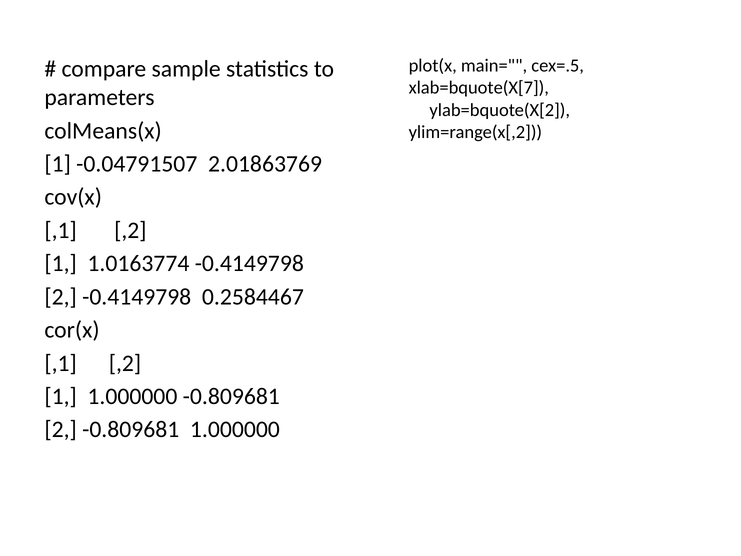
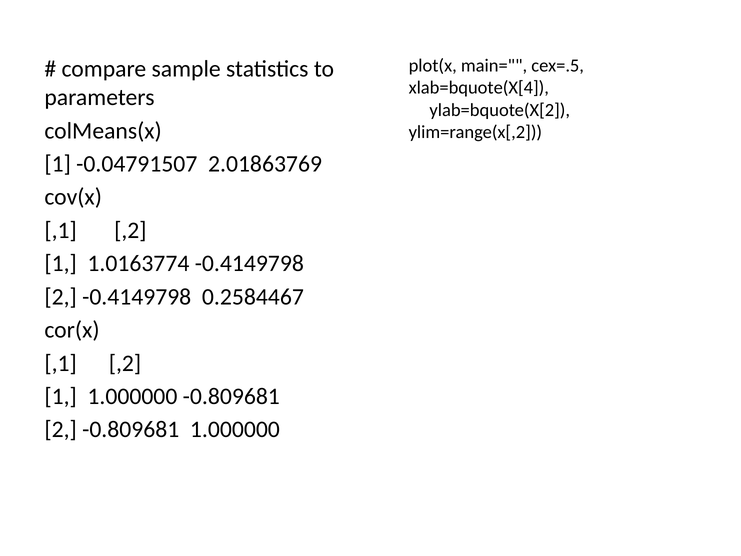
xlab=bquote(X[7: xlab=bquote(X[7 -> xlab=bquote(X[4 (479, 88)
